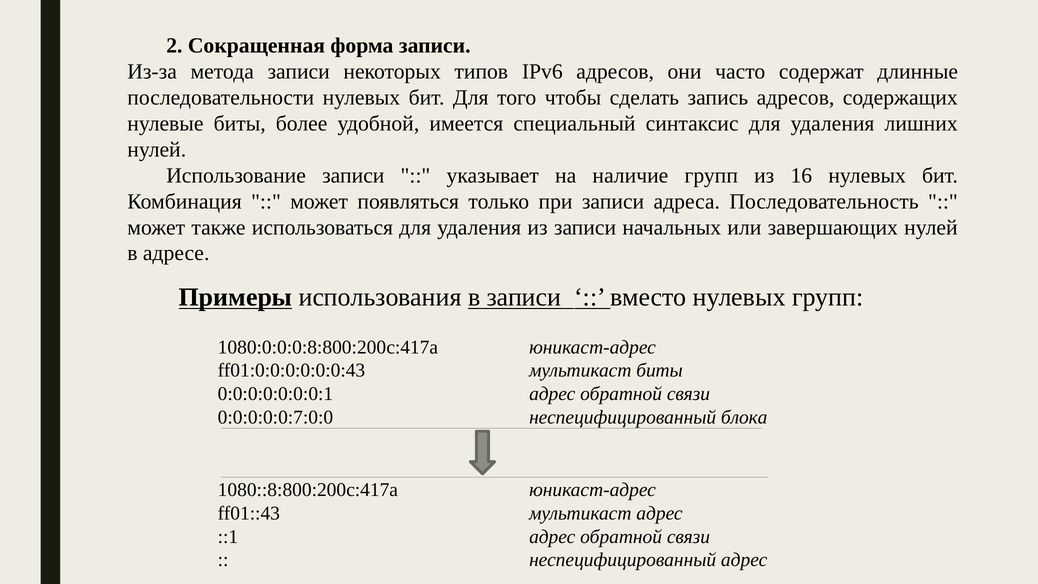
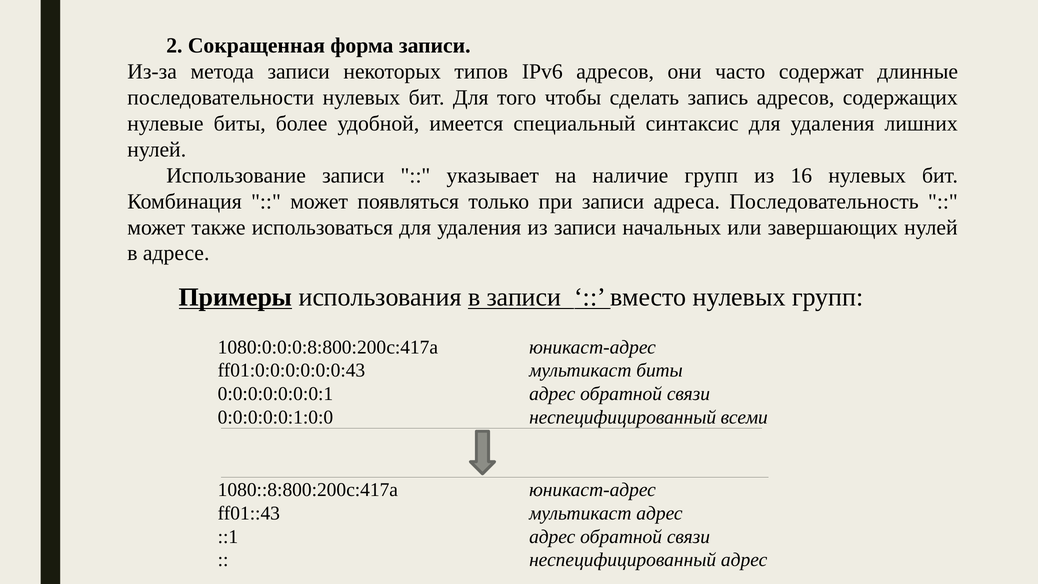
0:0:0:0:0:7:0:0: 0:0:0:0:0:7:0:0 -> 0:0:0:0:0:1:0:0 (275, 417)
блока: блока -> всеми (744, 417)
